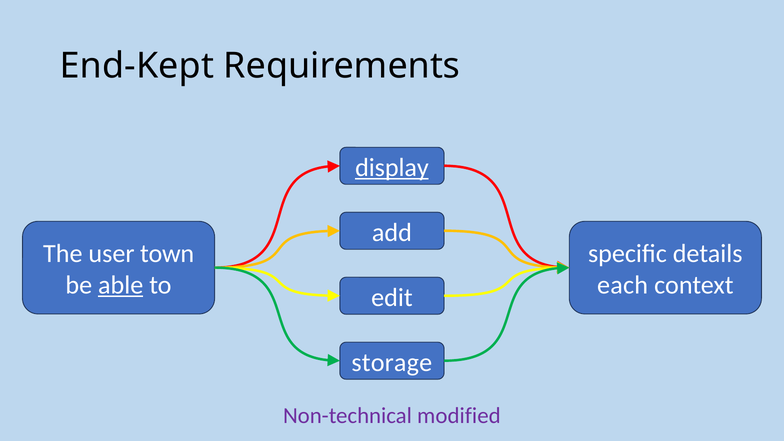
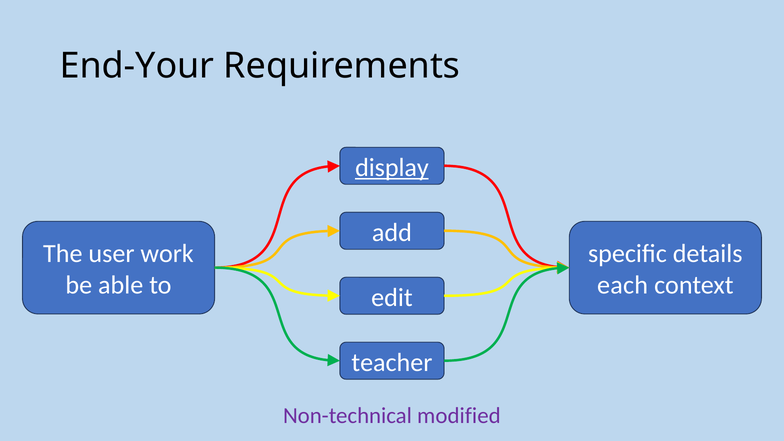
End-Kept: End-Kept -> End-Your (137, 66)
town: town -> work (167, 254)
able underline: present -> none (121, 285)
storage: storage -> teacher (392, 363)
